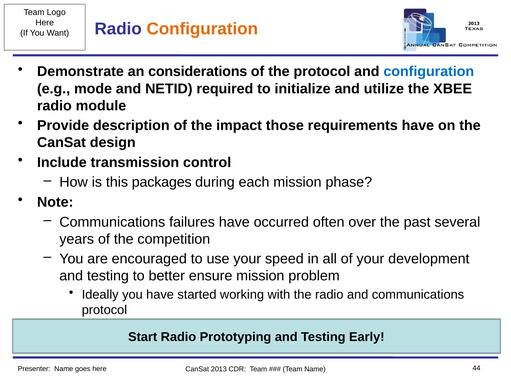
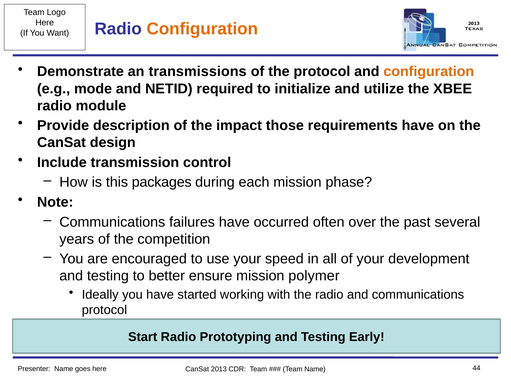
considerations: considerations -> transmissions (198, 72)
configuration colour: blue -> orange (429, 72)
problem: problem -> polymer (314, 276)
